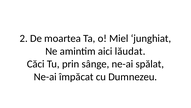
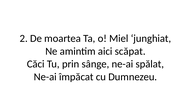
lăudat: lăudat -> scăpat (130, 51)
